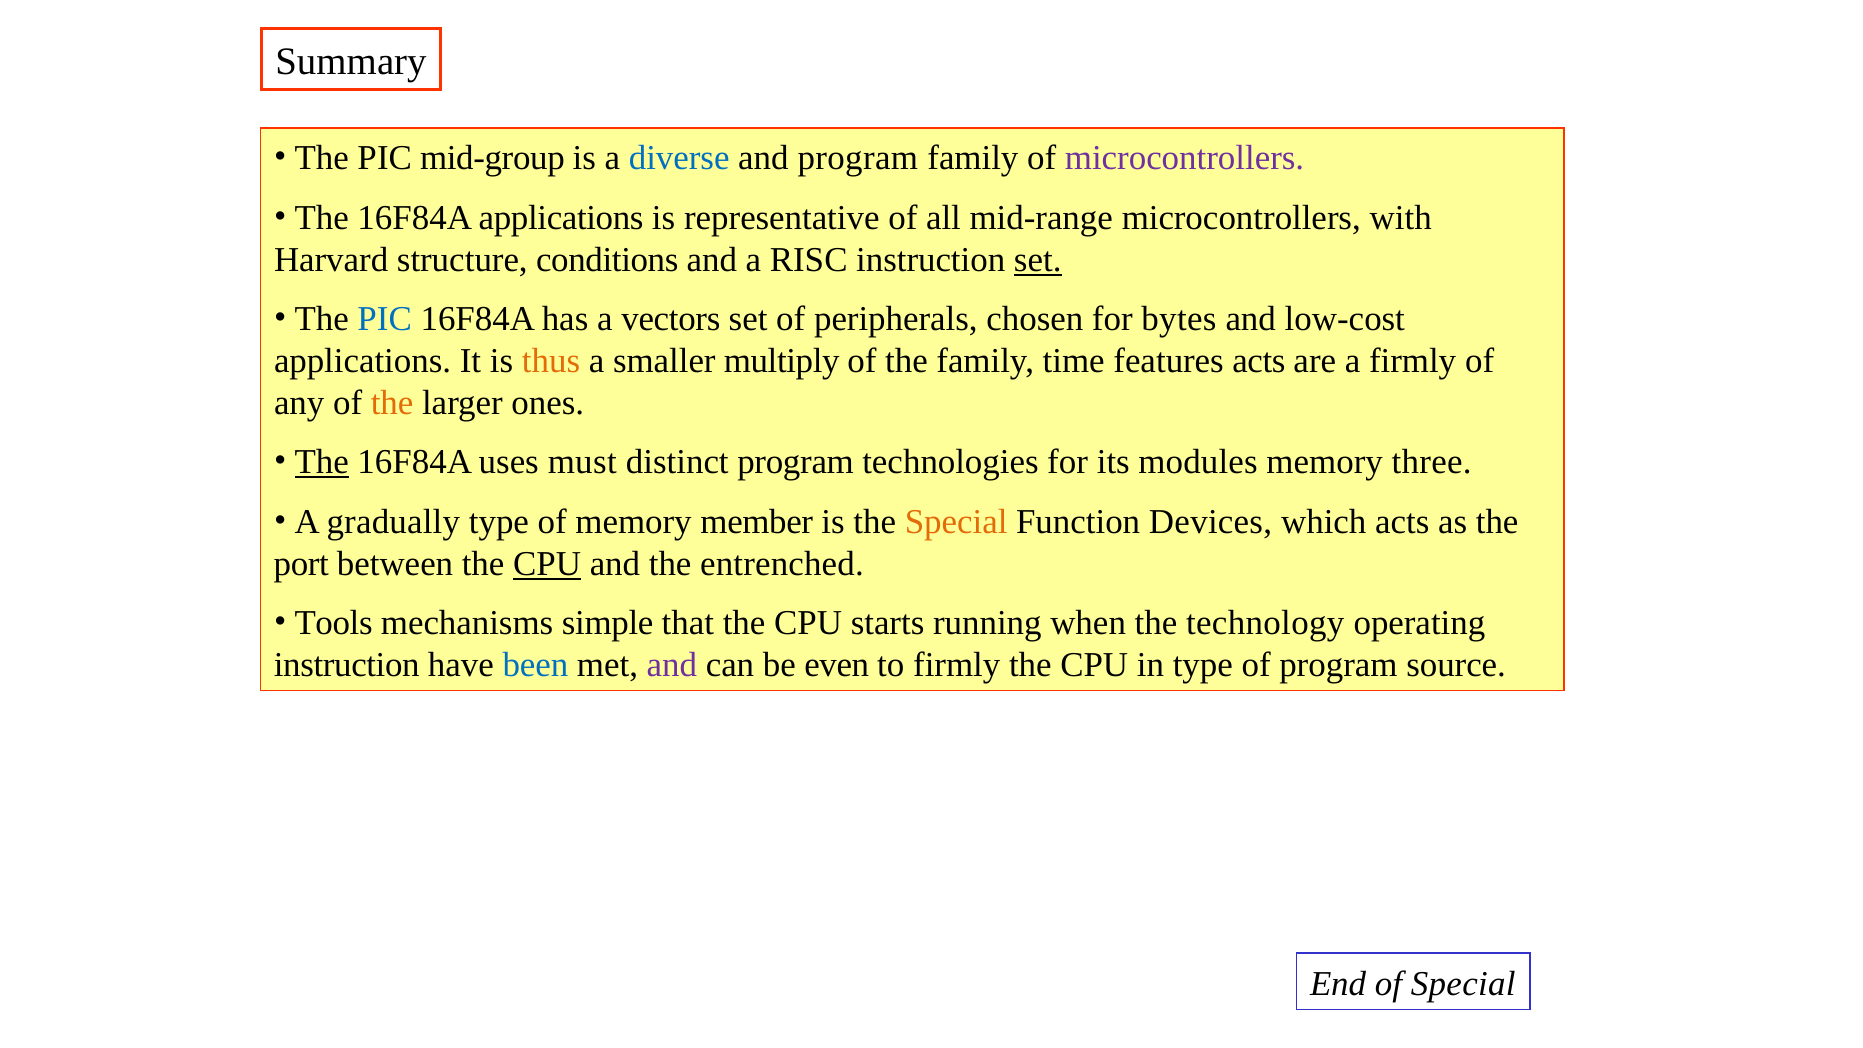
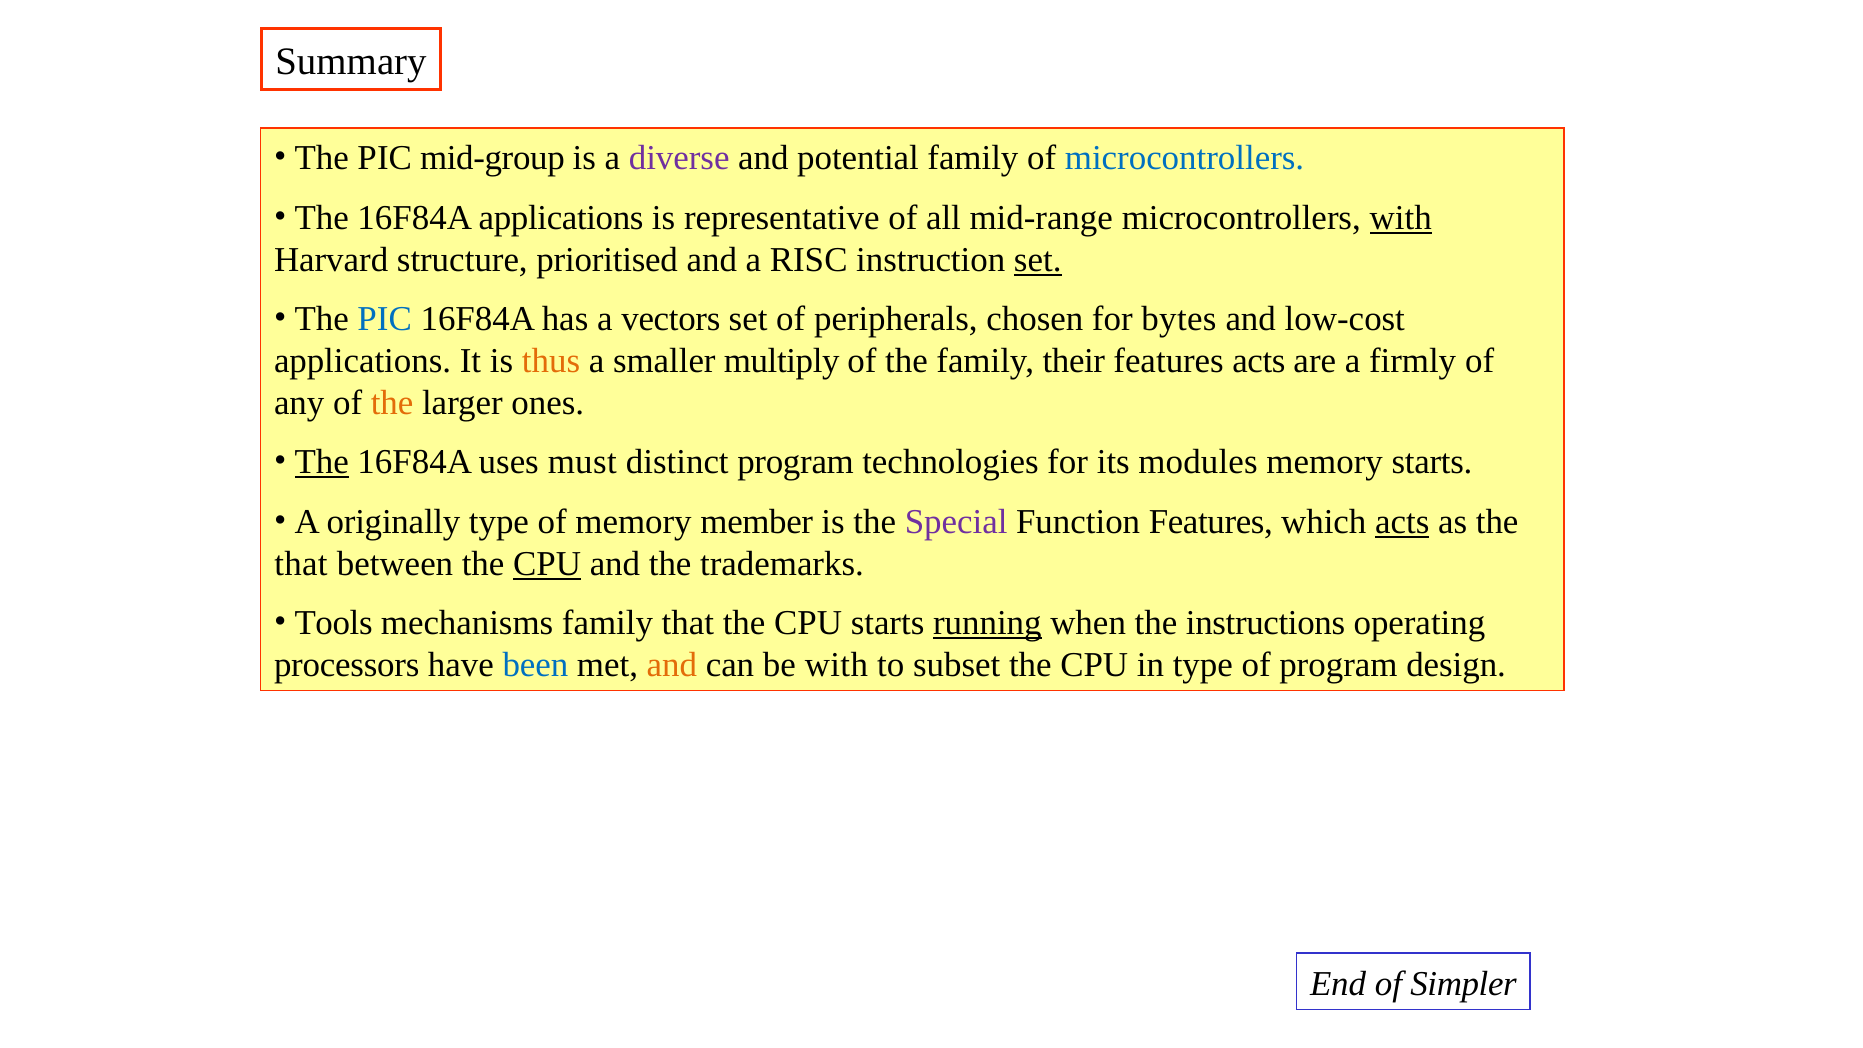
diverse colour: blue -> purple (679, 158)
and program: program -> potential (858, 158)
microcontrollers colour: purple -> blue (1185, 158)
with underline: none -> present (1401, 218)
conditions: conditions -> prioritised (607, 260)
time: time -> their (1074, 361)
memory three: three -> starts (1432, 462)
gradually: gradually -> originally (394, 522)
Special colour: orange -> purple (956, 522)
Function Devices: Devices -> Features (1211, 522)
acts underline: none -> present (1402, 522)
port: port -> that (301, 564)
entrenched: entrenched -> trademarks (782, 564)
mechanisms simple: simple -> family (608, 623)
running underline: none -> present (987, 623)
technology: technology -> instructions (1266, 623)
instruction: instruction -> processors (347, 665)
and colour: purple -> orange (672, 665)
be even: even -> with (836, 665)
to firmly: firmly -> subset (957, 665)
source: source -> design (1456, 665)
of Special: Special -> Simpler (1464, 984)
